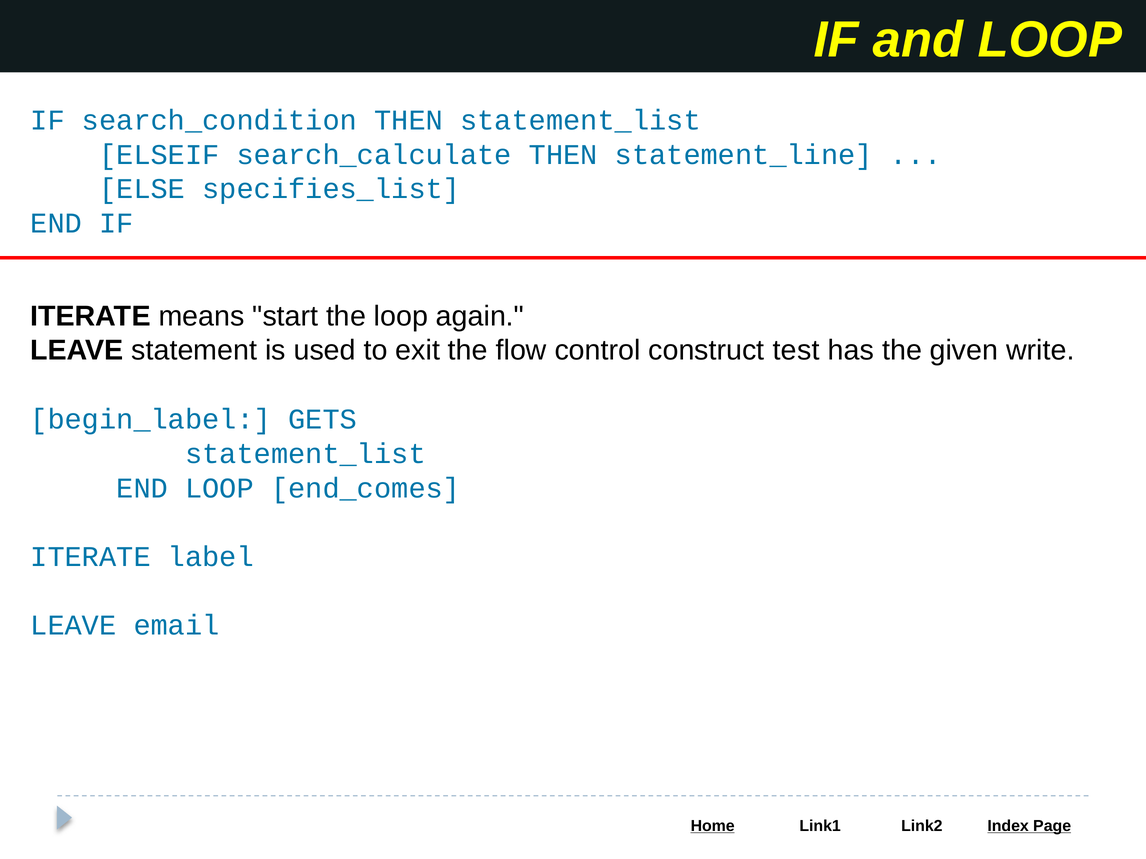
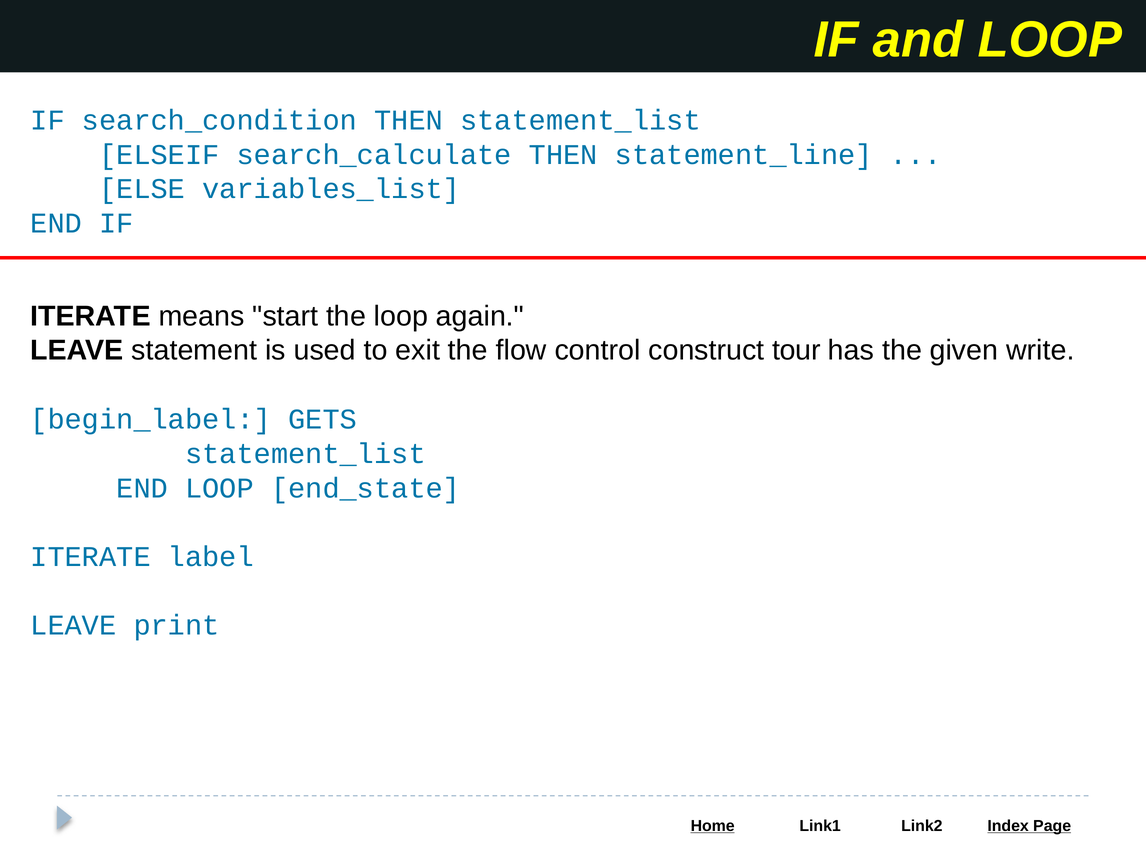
specifies_list: specifies_list -> variables_list (331, 189)
test: test -> tour (796, 351)
end_comes: end_comes -> end_state (366, 488)
email: email -> print (176, 626)
